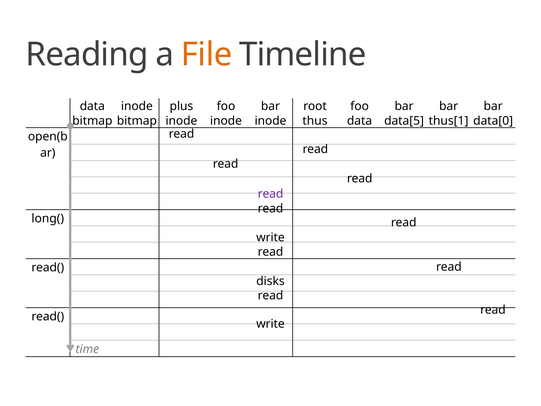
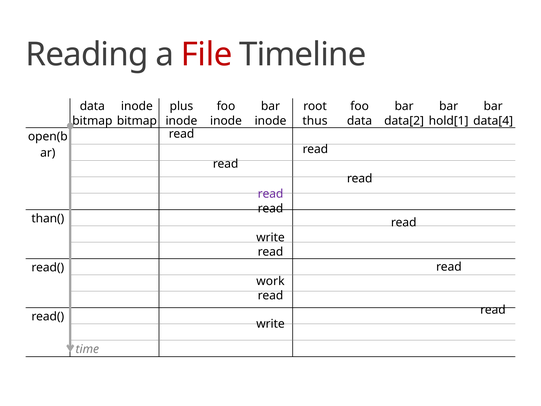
File colour: orange -> red (207, 54)
data[5: data[5 -> data[2 (404, 121)
thus[1: thus[1 -> hold[1 (449, 121)
data[0: data[0 -> data[4 (493, 121)
long(: long( -> than( (48, 218)
disks: disks -> work (270, 281)
